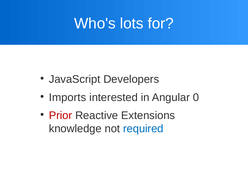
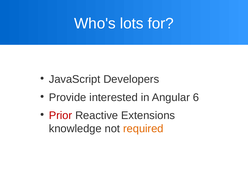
Imports: Imports -> Provide (68, 97)
0: 0 -> 6 (196, 97)
required colour: blue -> orange (143, 129)
